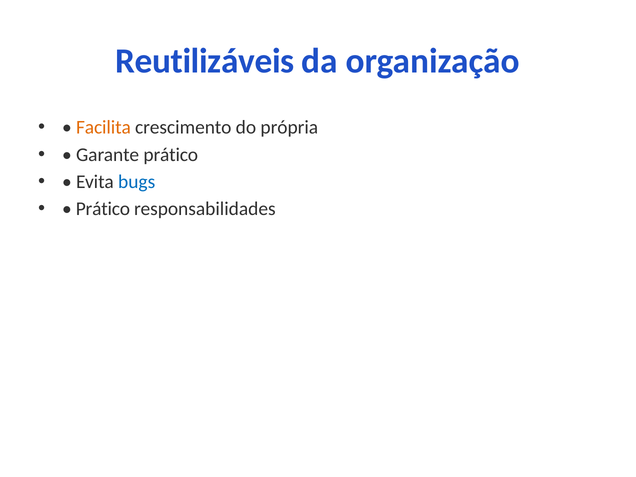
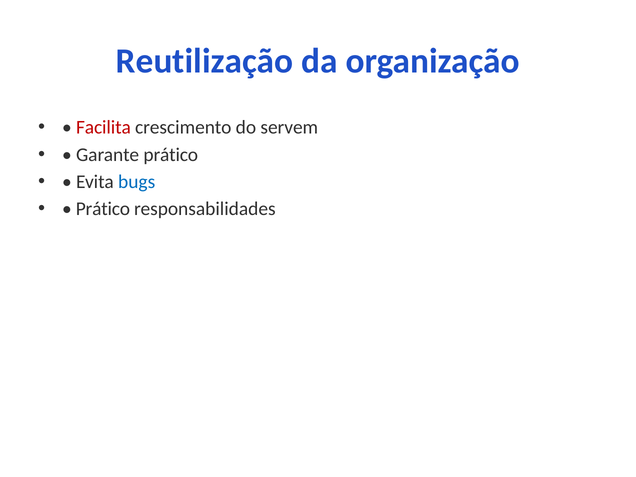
Reutilizáveis: Reutilizáveis -> Reutilização (205, 61)
Facilita colour: orange -> red (103, 127)
própria: própria -> servem (289, 127)
